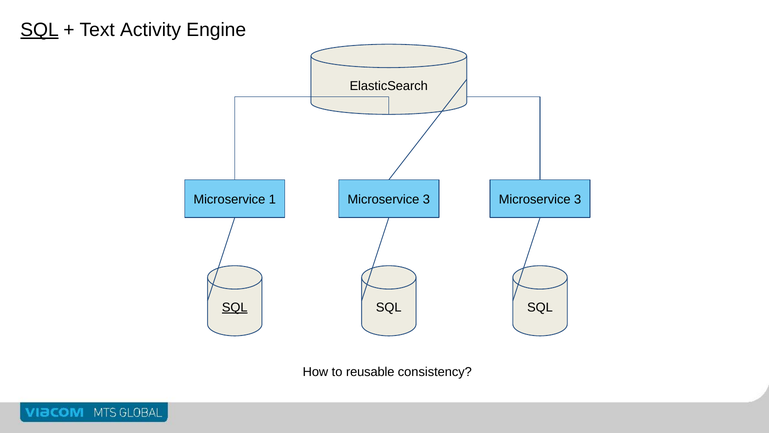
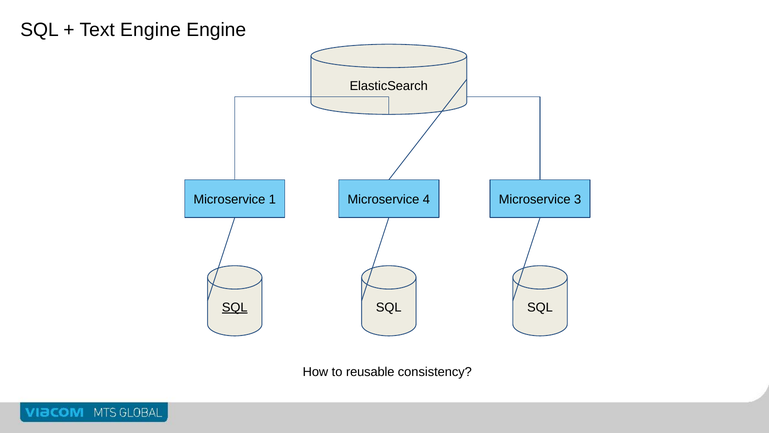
SQL underline: present -> none (40, 30)
Text Activity: Activity -> Engine (150, 30)
3: 3 -> 4 (426, 199)
